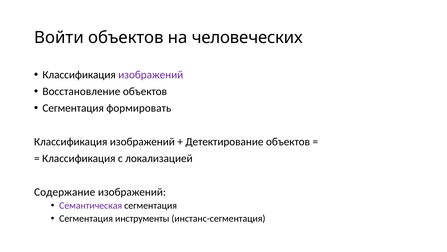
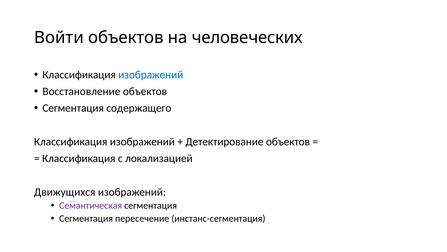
изображений colour: purple -> blue (151, 75)
формировать: формировать -> содержащего (139, 108)
Содержание: Содержание -> Движущихся (65, 192)
инструменты: инструменты -> пересечение (142, 218)
